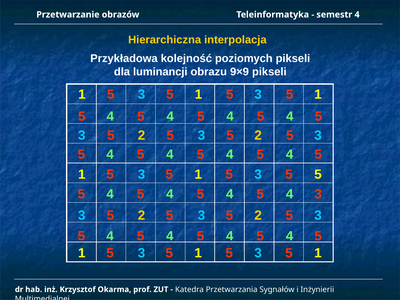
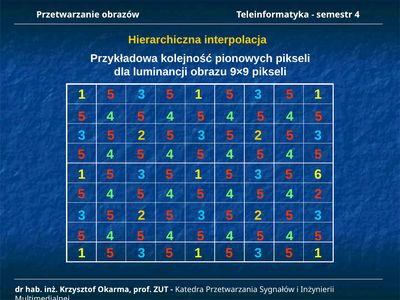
poziomych: poziomych -> pionowych (244, 59)
1 5: 5 -> 6 (318, 174)
5 3: 3 -> 2 (318, 194)
